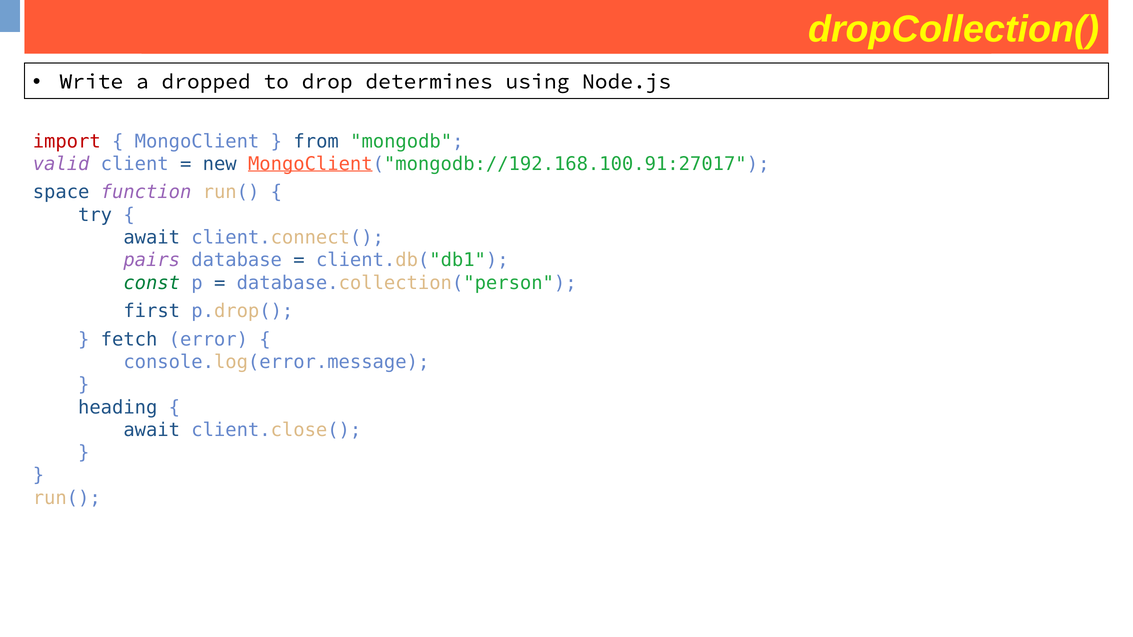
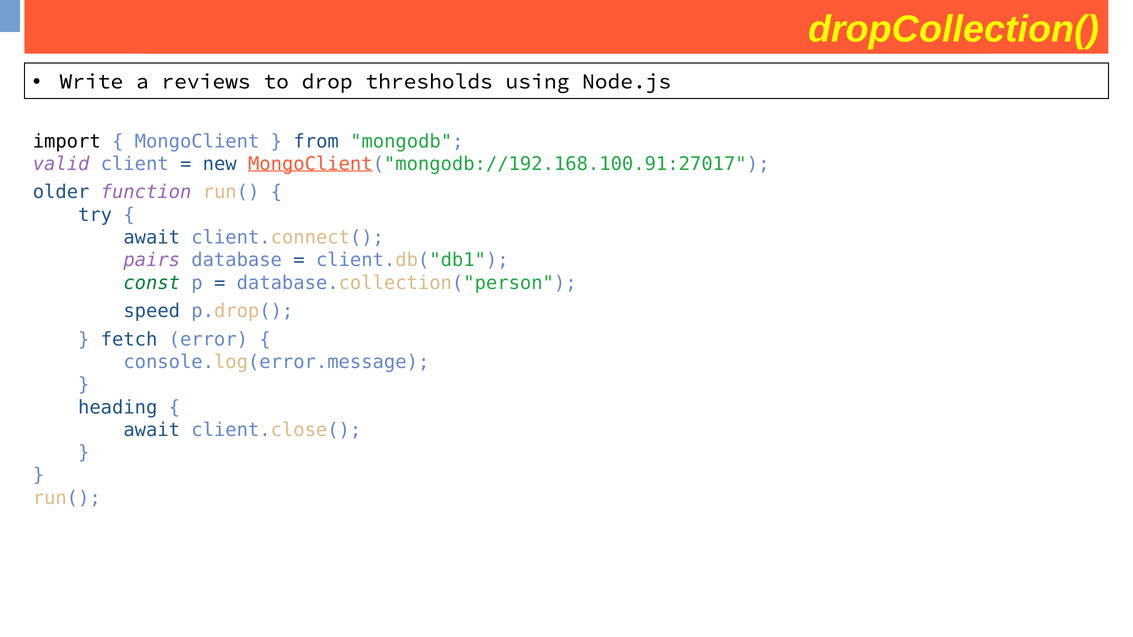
dropped: dropped -> reviews (206, 81)
determines: determines -> thresholds (429, 81)
import colour: red -> black (67, 141)
space: space -> older (61, 192)
first: first -> speed (152, 311)
